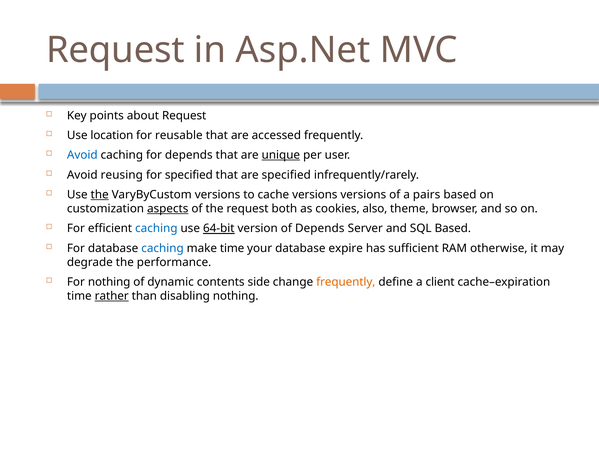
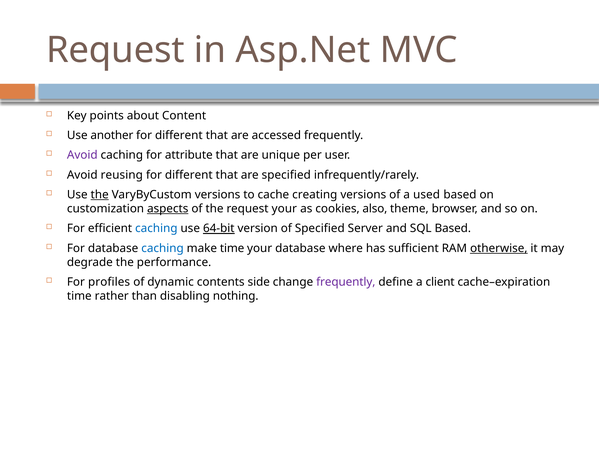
about Request: Request -> Content (184, 116)
location: location -> another (112, 135)
reusable: reusable -> different (179, 135)
Avoid colour: blue -> purple (82, 155)
for depends: depends -> attribute (189, 155)
unique underline: present -> none (281, 155)
specified: specified -> different (189, 175)
cache versions: versions -> creating (315, 195)
pairs: pairs -> used (427, 195)
request both: both -> your (284, 209)
of Depends: Depends -> Specified (320, 229)
expire: expire -> where (346, 248)
otherwise underline: none -> present (499, 248)
For nothing: nothing -> profiles (109, 282)
frequently colour: orange -> purple (346, 282)
rather underline: present -> none (112, 296)
